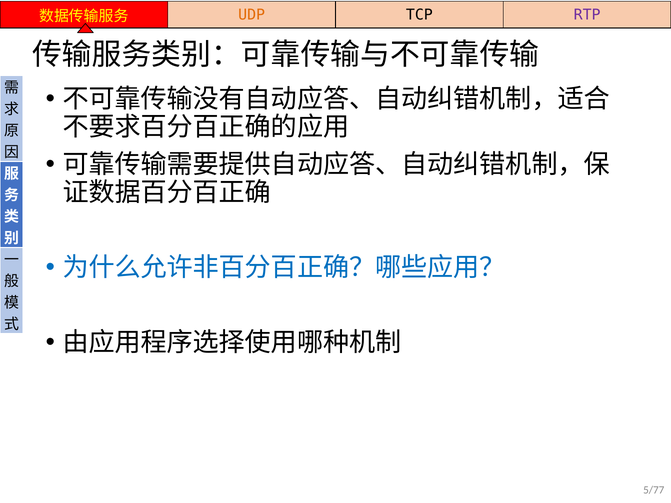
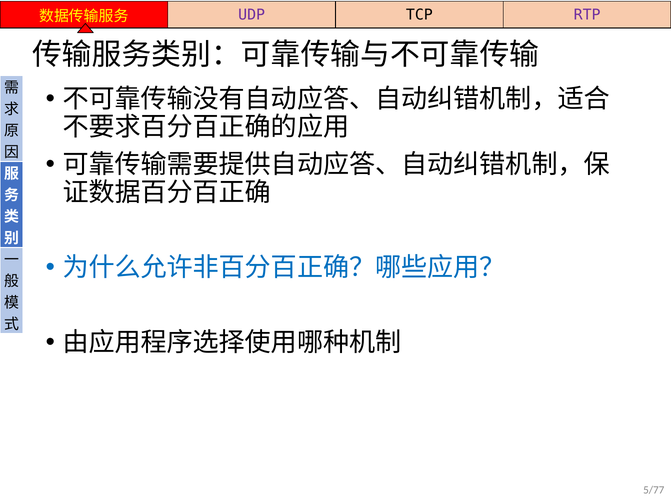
UDP colour: orange -> purple (252, 15)
